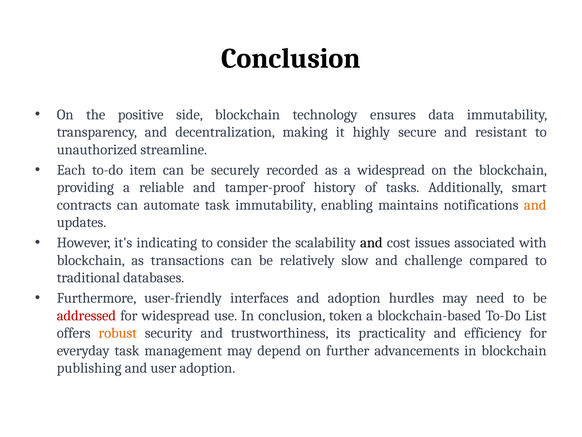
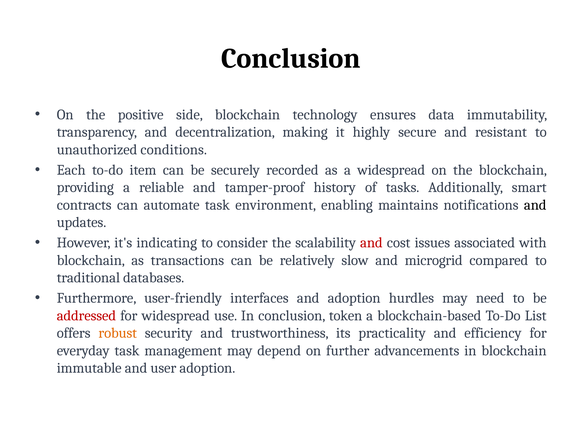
streamline: streamline -> conditions (174, 149)
task immutability: immutability -> environment (276, 205)
and colour: orange -> black (535, 205)
and colour: black -> red (371, 243)
challenge: challenge -> microgrid (434, 260)
publishing: publishing -> immutable (89, 368)
